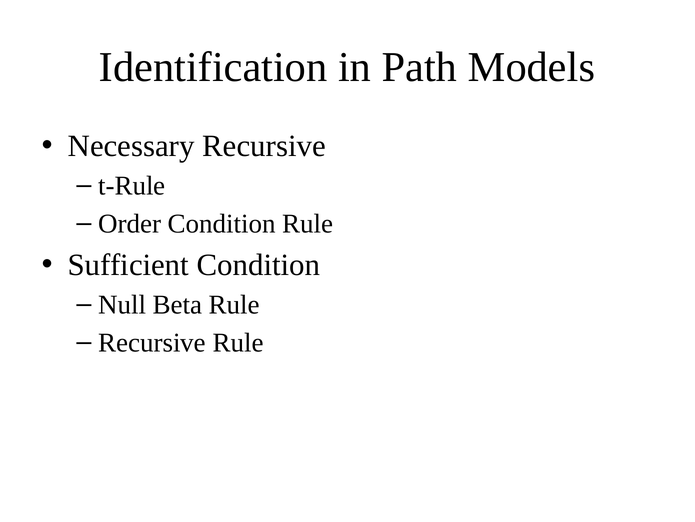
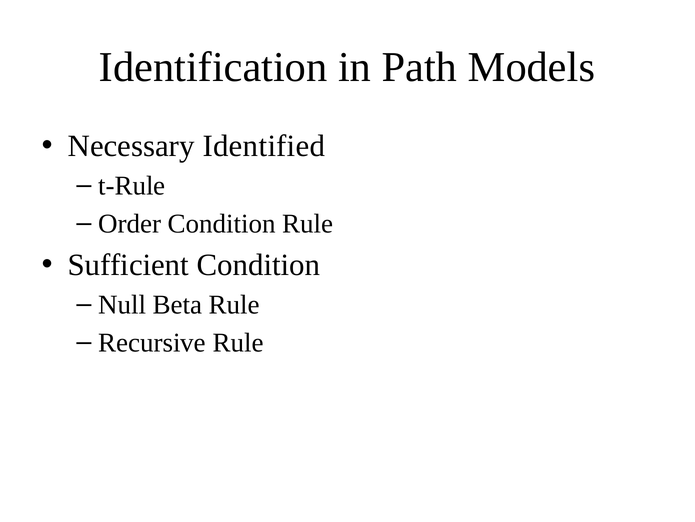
Necessary Recursive: Recursive -> Identified (264, 146)
